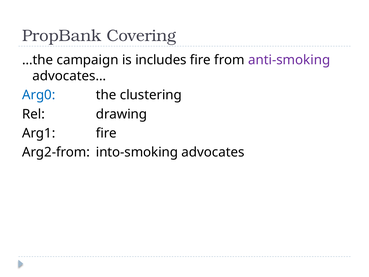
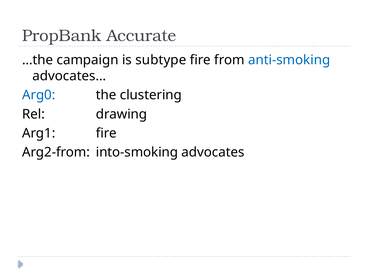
Covering: Covering -> Accurate (141, 36)
includes: includes -> subtype (161, 60)
anti-smoking colour: purple -> blue (289, 60)
